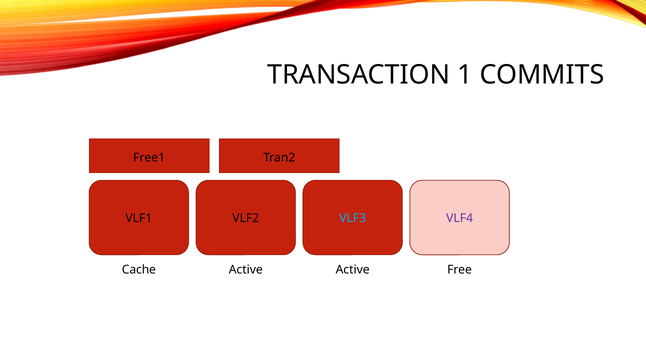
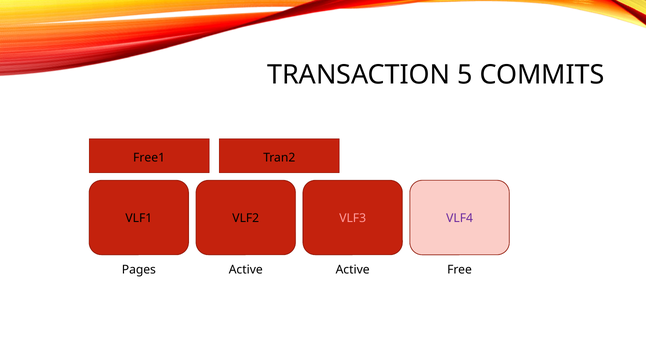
1: 1 -> 5 (465, 75)
VLF3 colour: light blue -> pink (353, 218)
Cache: Cache -> Pages (139, 269)
